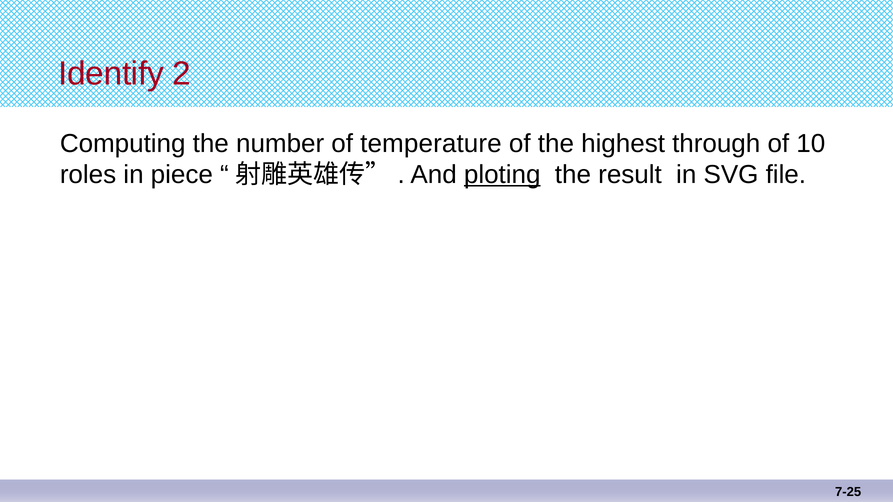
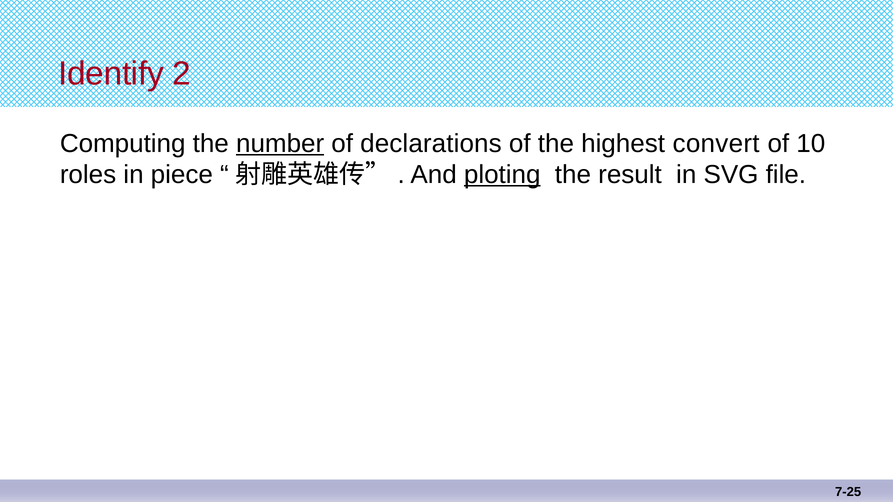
number underline: none -> present (280, 144)
temperature: temperature -> declarations (431, 144)
through: through -> convert (716, 144)
